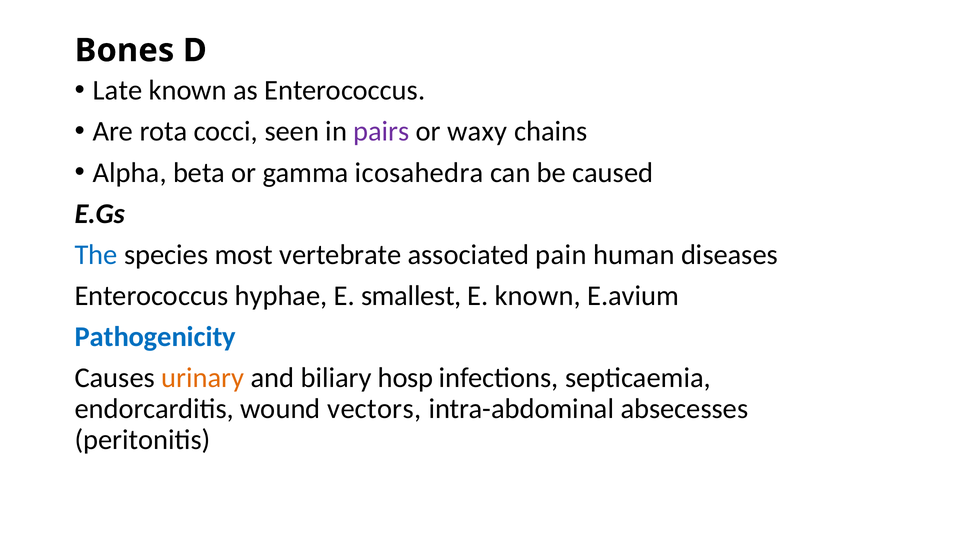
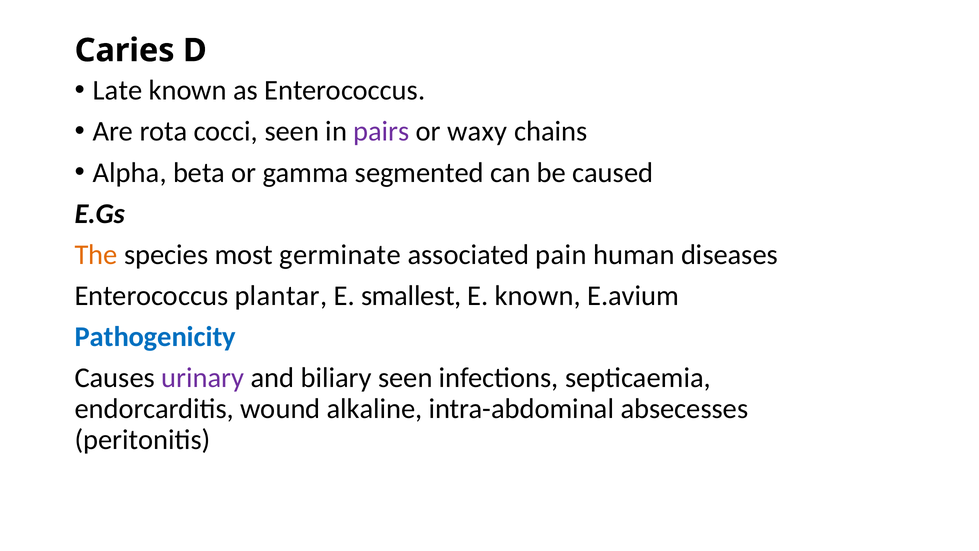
Bones: Bones -> Caries (125, 50)
icosahedra: icosahedra -> segmented (419, 173)
The colour: blue -> orange (96, 255)
vertebrate: vertebrate -> germinate (340, 255)
hyphae: hyphae -> plantar (281, 296)
urinary colour: orange -> purple (203, 378)
biliary hosp: hosp -> seen (405, 378)
vectors: vectors -> alkaline (375, 409)
